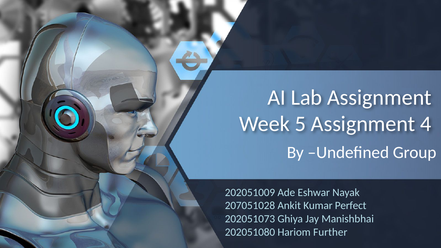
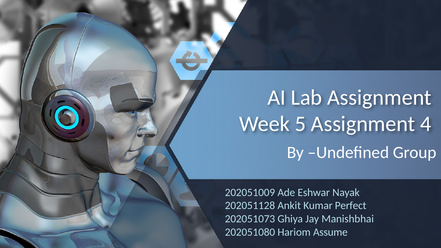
207051028: 207051028 -> 202051128 (250, 206)
Further: Further -> Assume (330, 232)
